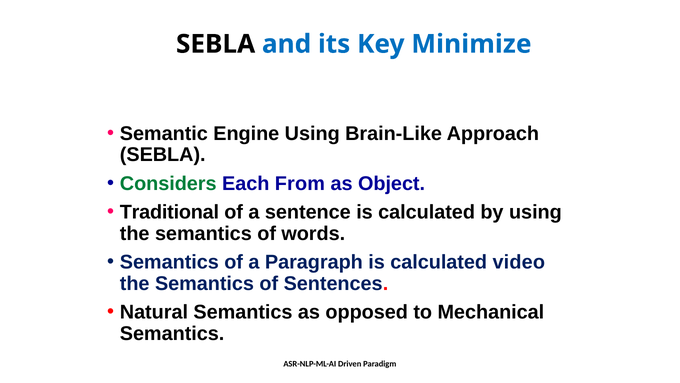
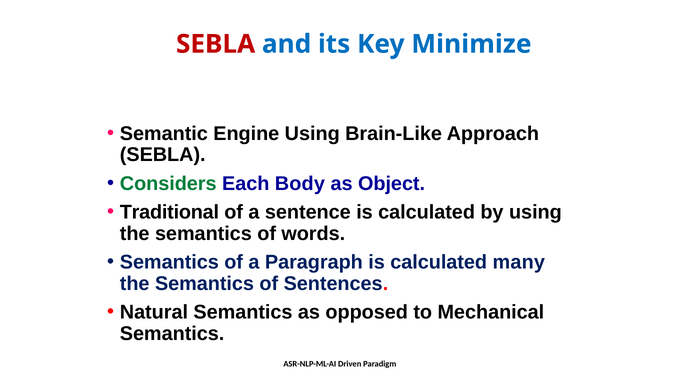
SEBLA colour: black -> red (216, 44)
From: From -> Body (300, 183)
video: video -> many (519, 262)
